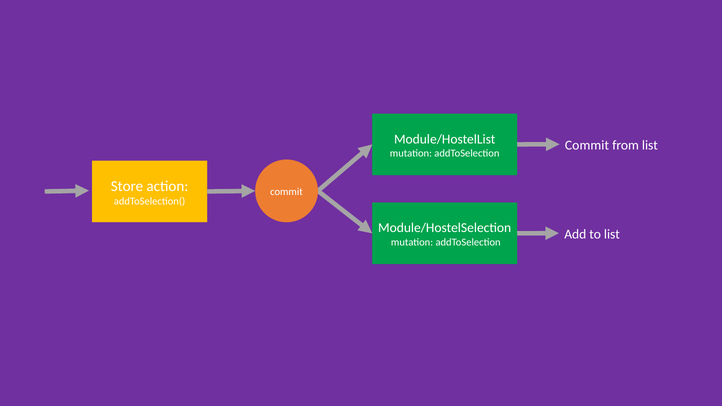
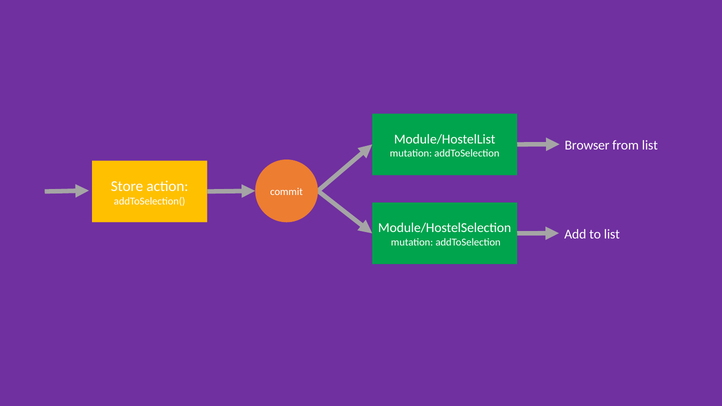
Commit: Commit -> Browser (587, 145)
